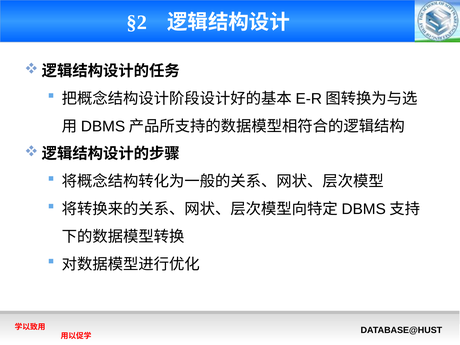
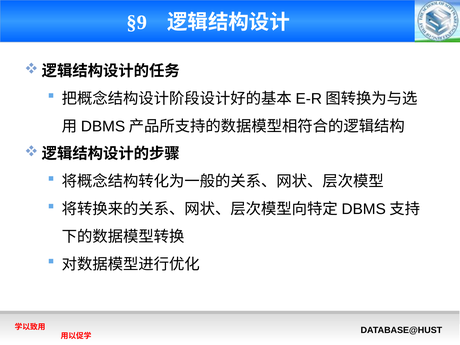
§2: §2 -> §9 (137, 22)
